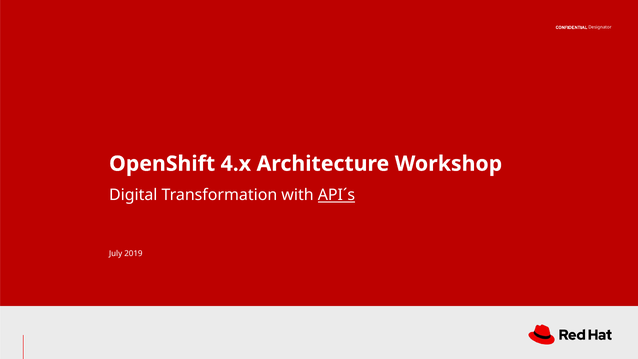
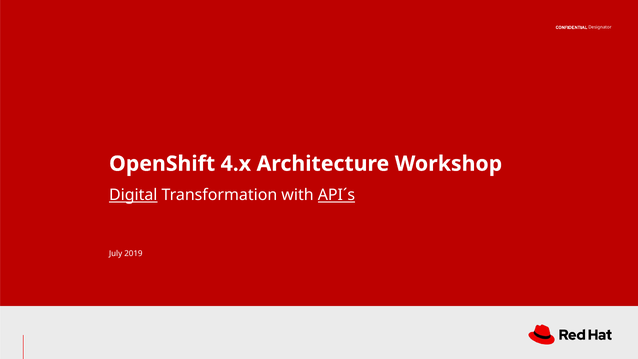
Digital underline: none -> present (133, 195)
